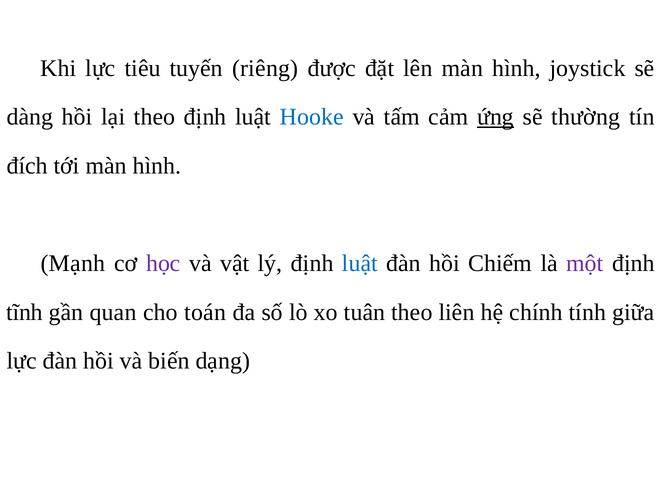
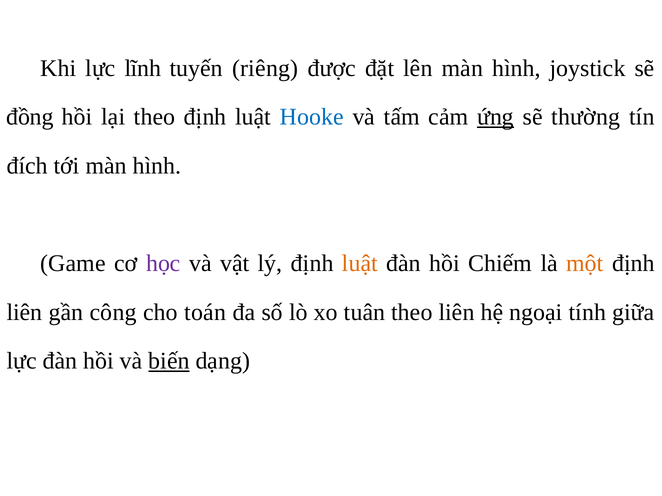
tiêu: tiêu -> lĩnh (143, 68)
dàng: dàng -> đồng (30, 117)
Mạnh: Mạnh -> Game (73, 264)
luật colour: blue -> orange (360, 264)
một colour: purple -> orange (585, 264)
tĩnh: tĩnh -> liên (25, 313)
quan: quan -> công (113, 313)
chính: chính -> ngoại (536, 313)
biến underline: none -> present (169, 361)
